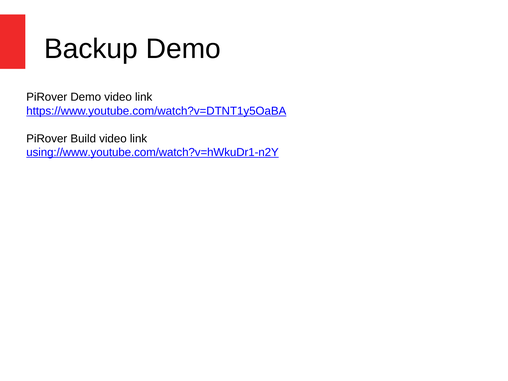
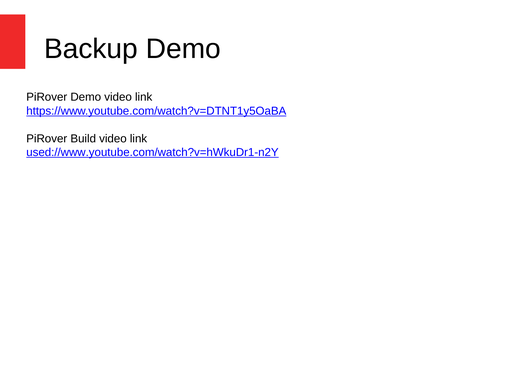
using://www.youtube.com/watch?v=hWkuDr1-n2Y: using://www.youtube.com/watch?v=hWkuDr1-n2Y -> used://www.youtube.com/watch?v=hWkuDr1-n2Y (152, 152)
